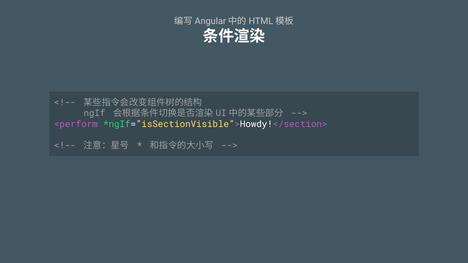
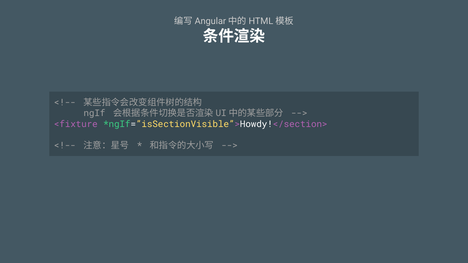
<perform: <perform -> <fixture (76, 124)
